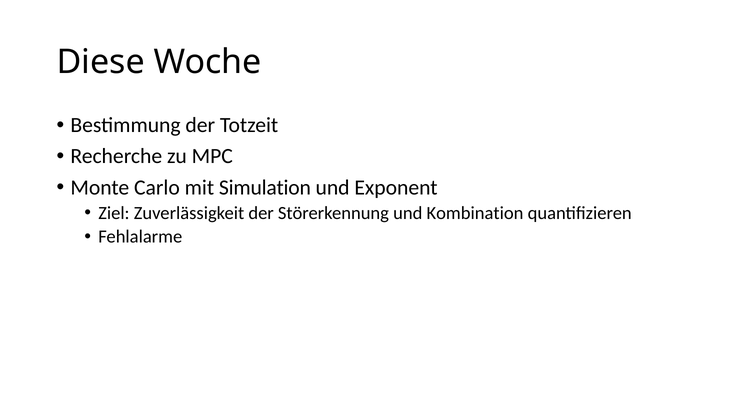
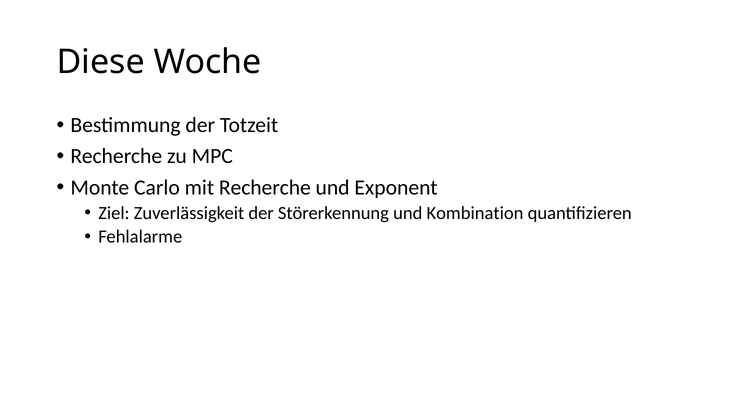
mit Simulation: Simulation -> Recherche (265, 188)
